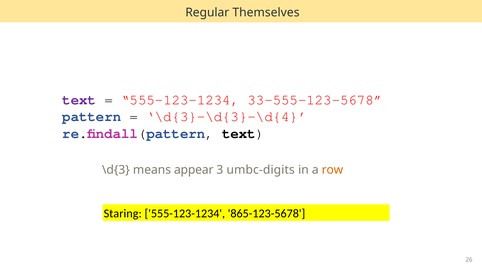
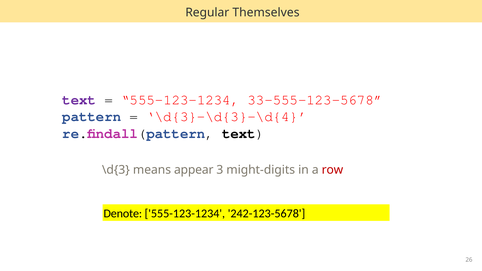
umbc-digits: umbc-digits -> might-digits (261, 170)
row colour: orange -> red (332, 170)
Staring: Staring -> Denote (123, 214)
865-123-5678: 865-123-5678 -> 242-123-5678 (266, 214)
